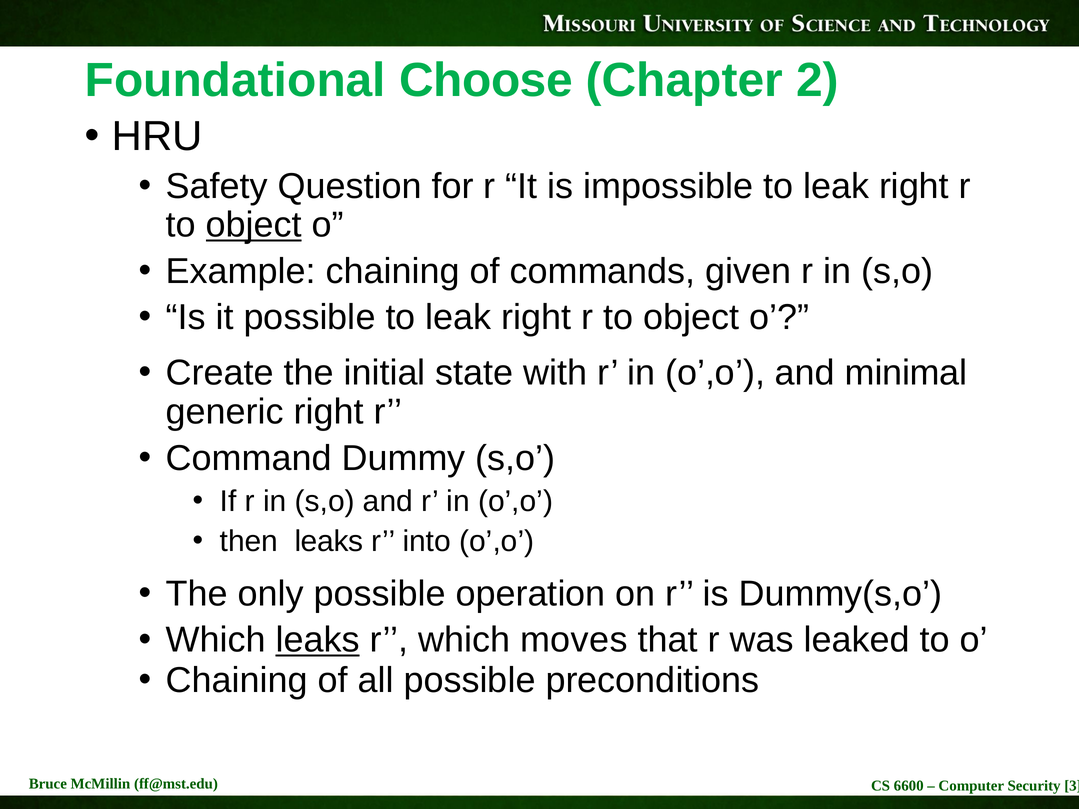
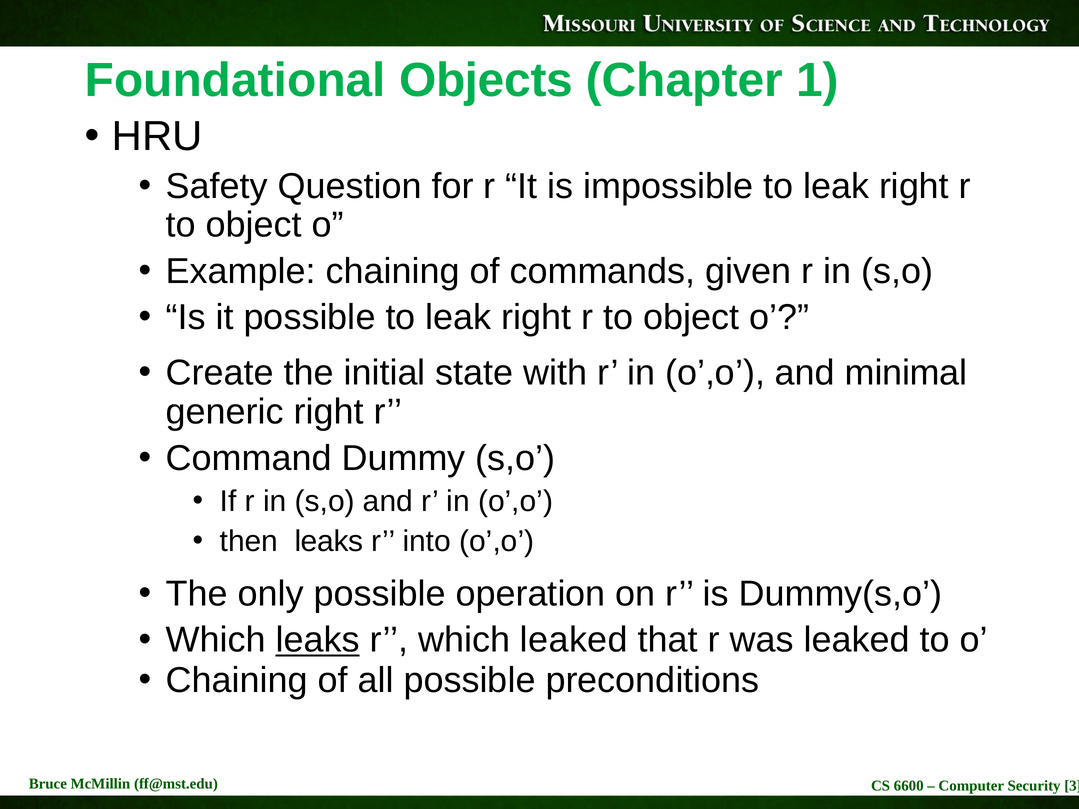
Choose: Choose -> Objects (486, 80)
2: 2 -> 1 (818, 80)
object underline: present -> none (254, 225)
which moves: moves -> leaked (574, 640)
